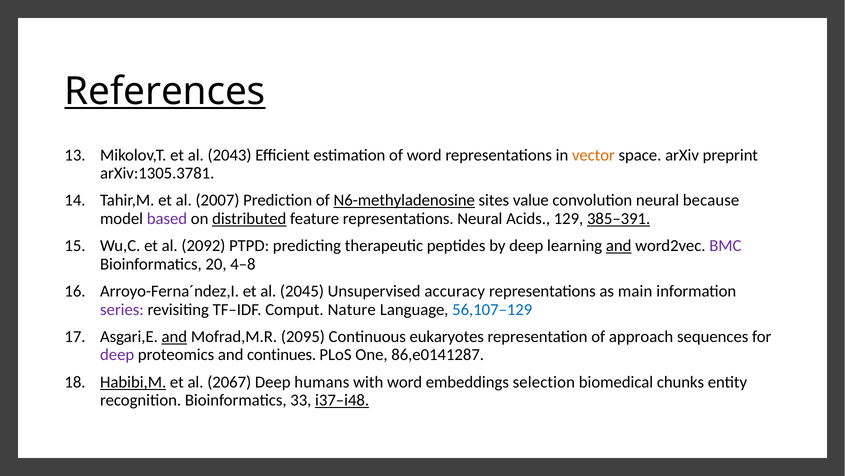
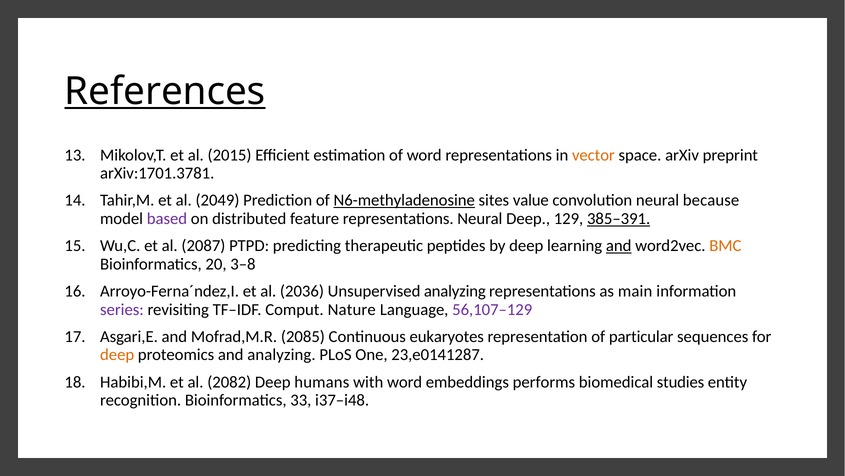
2043: 2043 -> 2015 (230, 155)
arXiv:1305.3781: arXiv:1305.3781 -> arXiv:1701.3781 (157, 173)
2007: 2007 -> 2049 (217, 200)
distributed underline: present -> none (249, 218)
Neural Acids: Acids -> Deep (528, 218)
2092: 2092 -> 2087 (203, 246)
BMC colour: purple -> orange (725, 246)
4–8: 4–8 -> 3–8 (243, 264)
2045: 2045 -> 2036 (302, 291)
Unsupervised accuracy: accuracy -> analyzing (455, 291)
56,107–129 colour: blue -> purple (492, 309)
and underline: present -> none (174, 336)
2095: 2095 -> 2085 (303, 336)
approach: approach -> particular (641, 336)
deep colour: purple -> orange (117, 354)
and continues: continues -> analyzing (281, 354)
86,e0141287: 86,e0141287 -> 23,e0141287 (438, 354)
Habibi,M underline: present -> none (133, 382)
2067: 2067 -> 2082 (229, 382)
selection: selection -> performs (544, 382)
chunks: chunks -> studies (681, 382)
i37–i48 underline: present -> none (342, 400)
